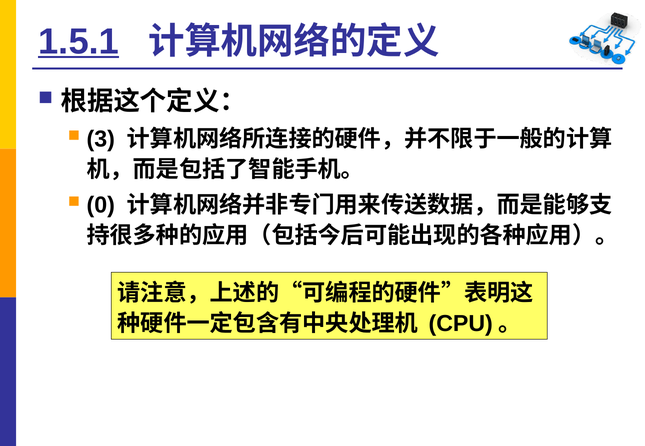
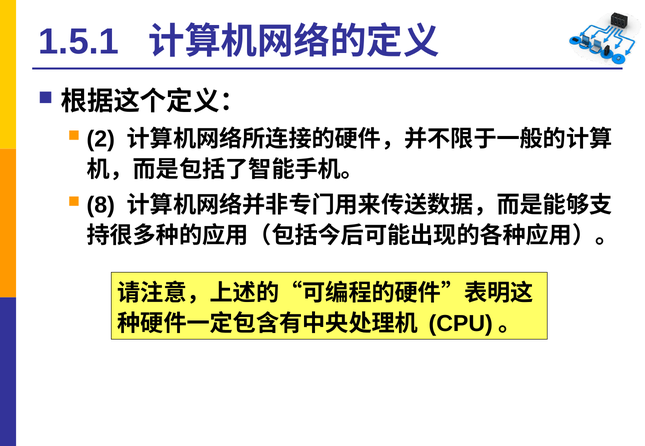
1.5.1 underline: present -> none (79, 42)
3: 3 -> 2 (101, 139)
0: 0 -> 8 (101, 205)
